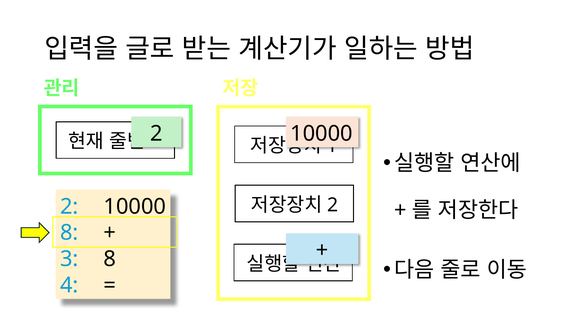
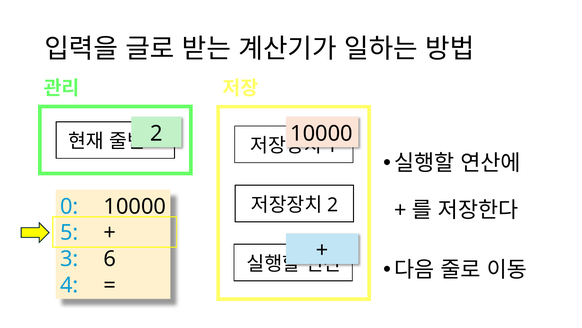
2: 2 -> 0 (69, 206)
8: 8 -> 5 (69, 232)
3 8: 8 -> 6 (110, 258)
